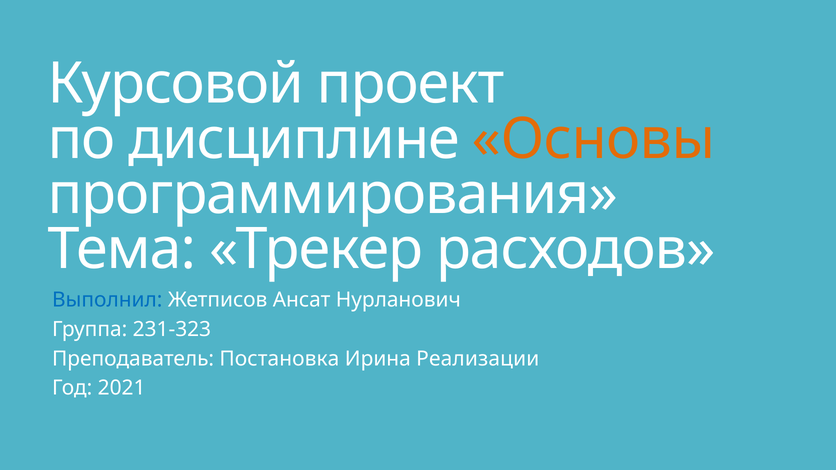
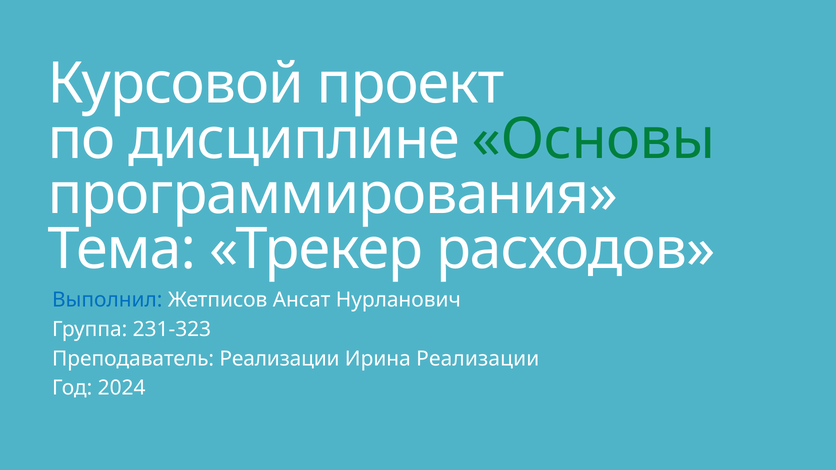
Основы colour: orange -> green (594, 139)
Преподаватель Постановка: Постановка -> Реализации (280, 359)
2021: 2021 -> 2024 (122, 388)
